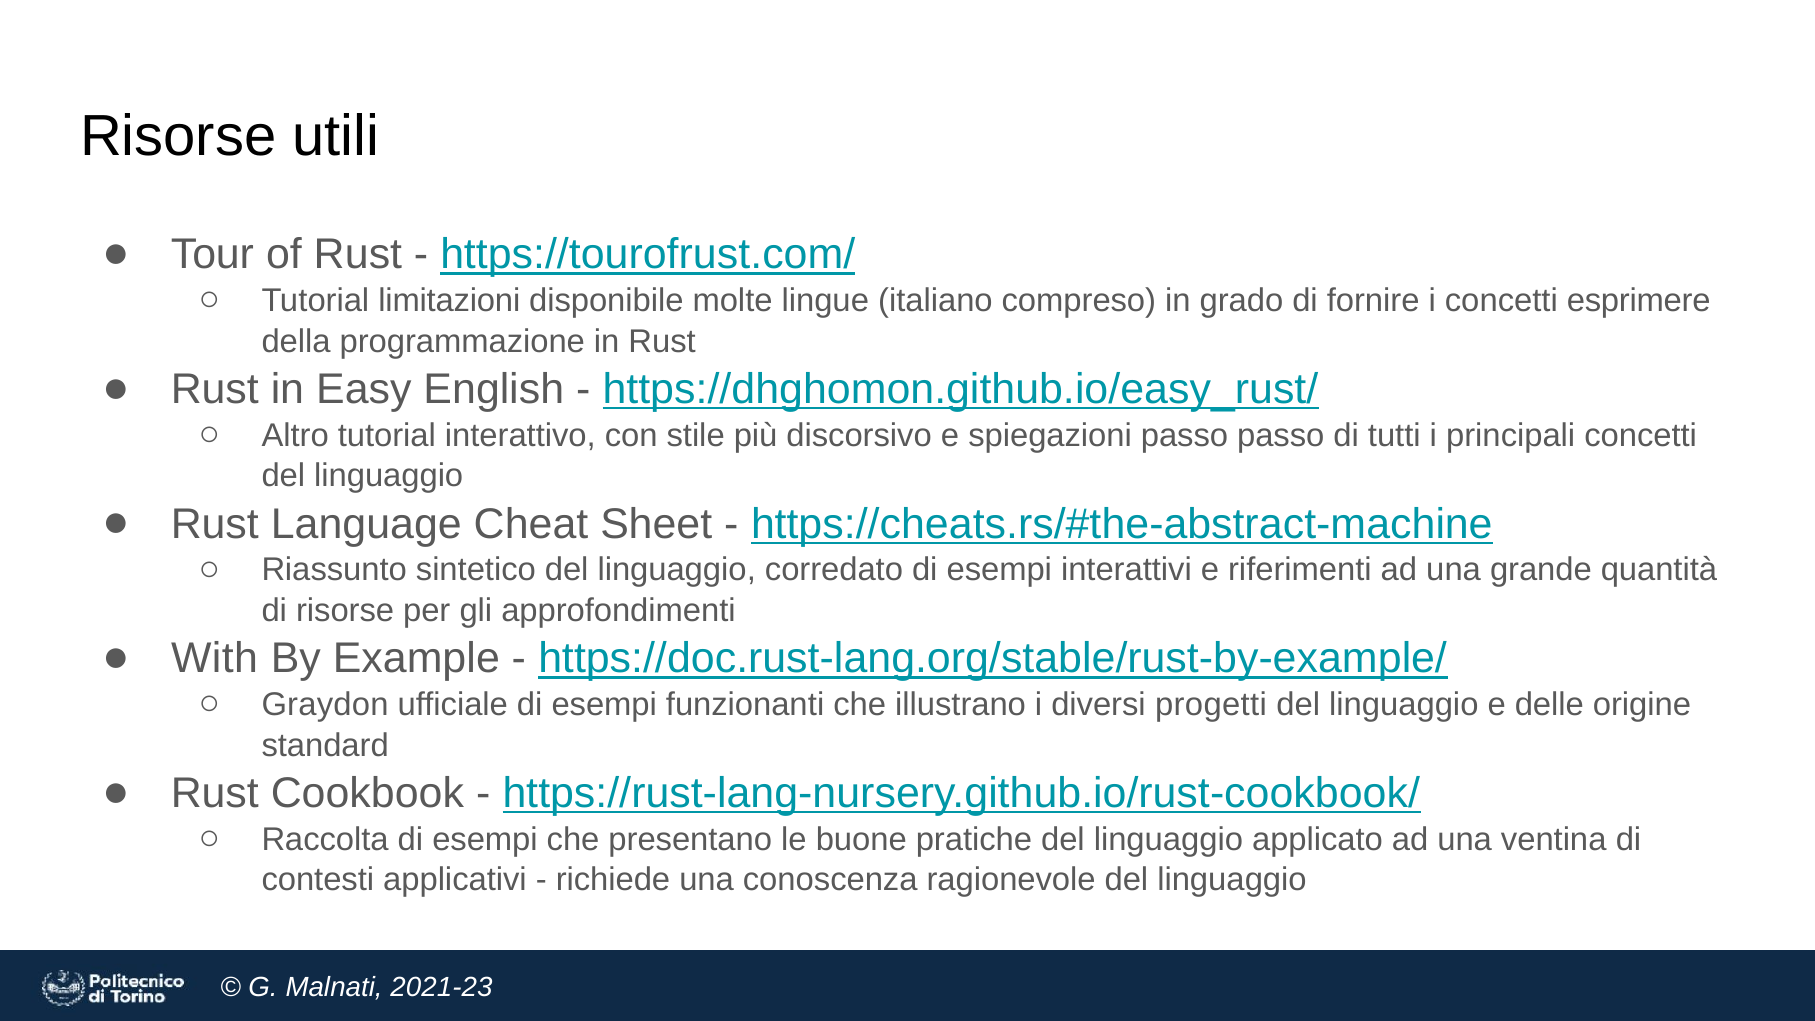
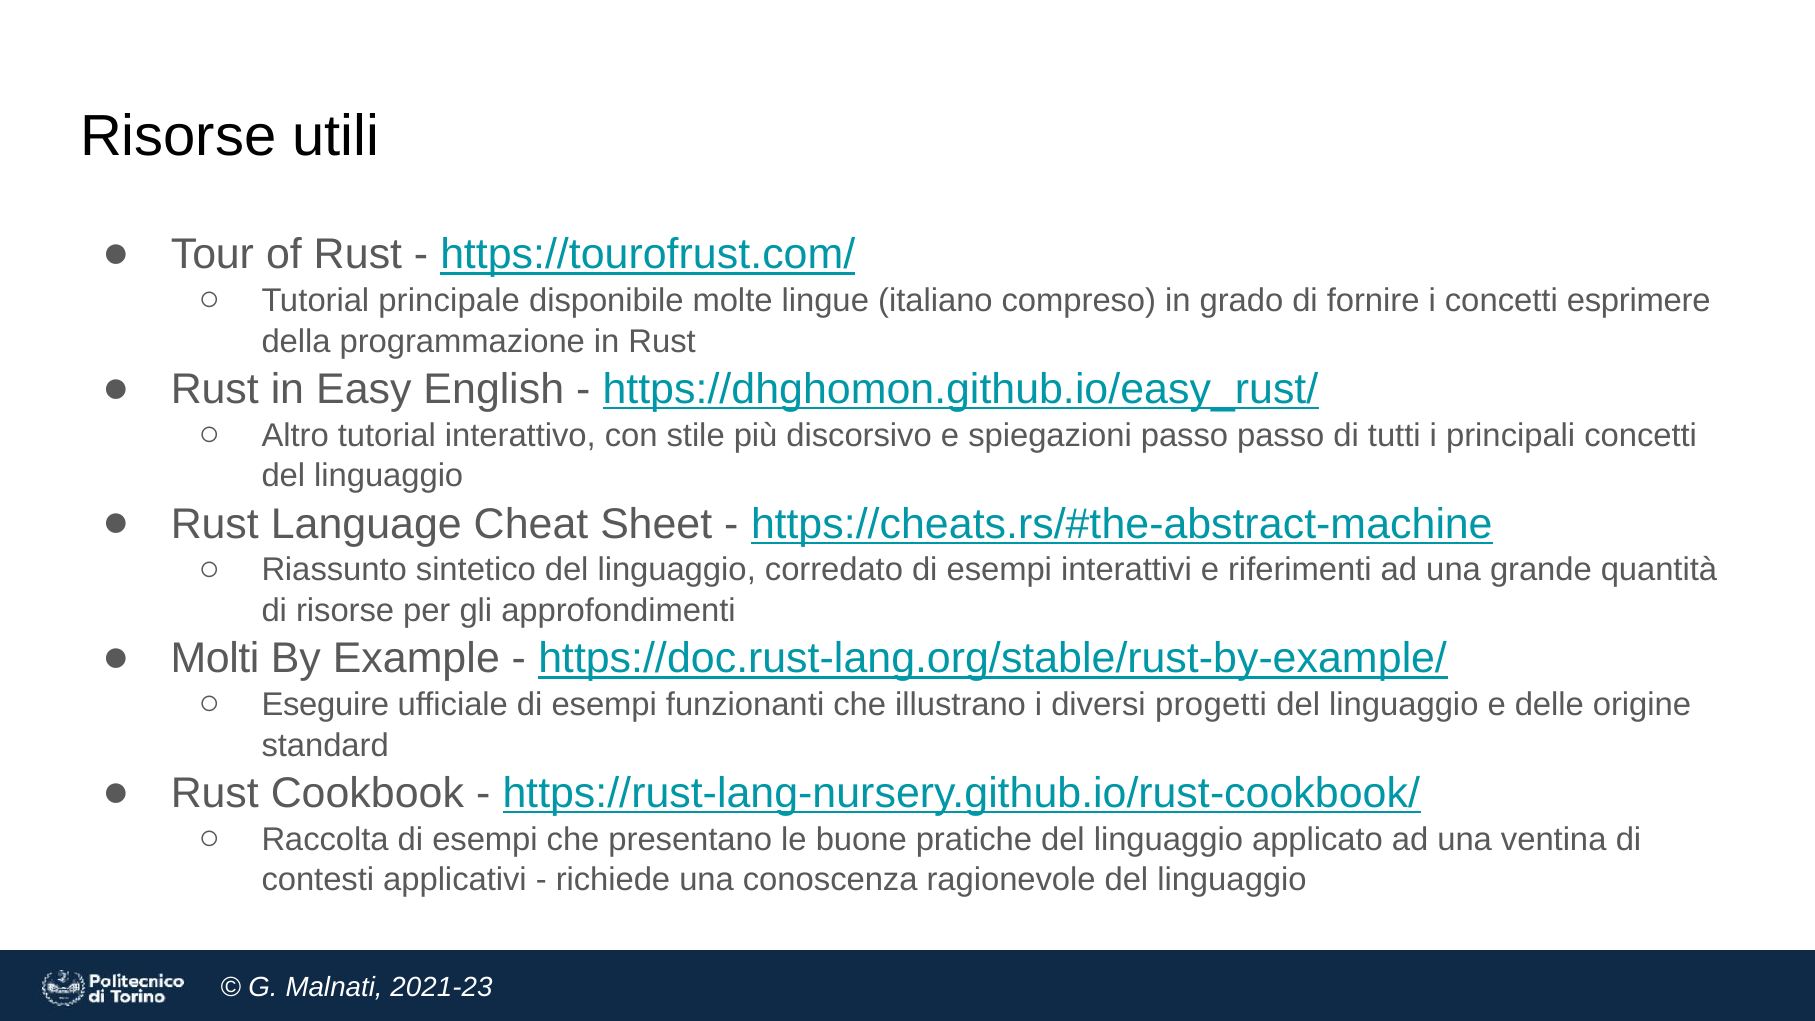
limitazioni: limitazioni -> principale (449, 301)
With: With -> Molti (215, 659)
Graydon: Graydon -> Eseguire (325, 705)
